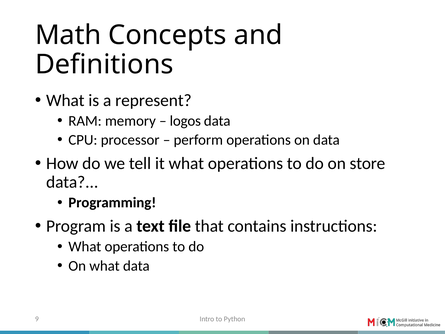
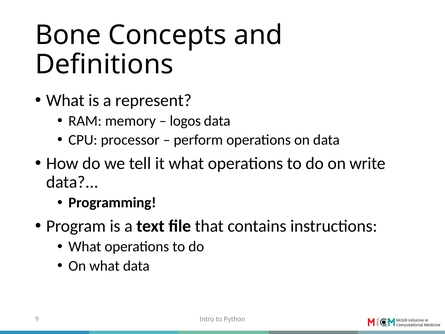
Math: Math -> Bone (68, 35)
store: store -> write (367, 163)
